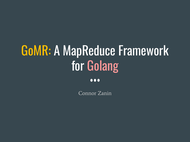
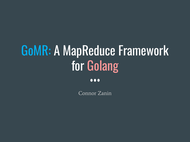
GoMR colour: yellow -> light blue (36, 52)
